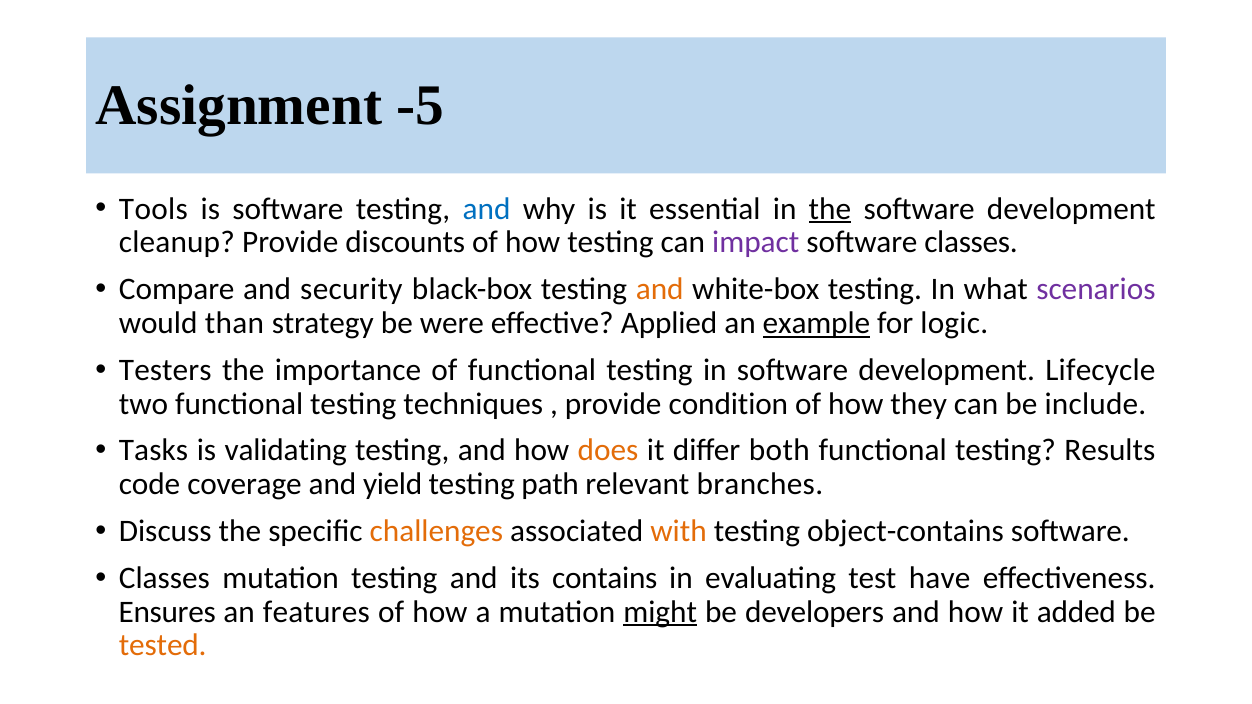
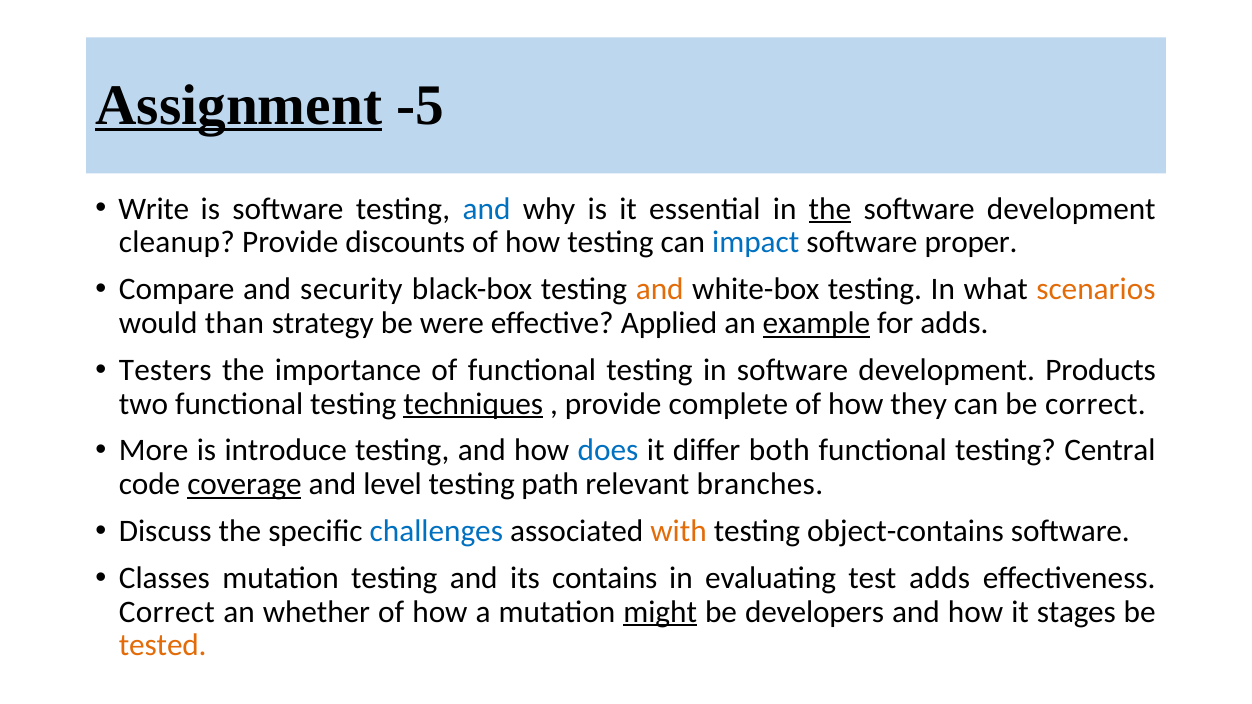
Assignment underline: none -> present (239, 105)
Tools: Tools -> Write (154, 209)
impact colour: purple -> blue (756, 243)
software classes: classes -> proper (971, 243)
scenarios colour: purple -> orange (1096, 290)
for logic: logic -> adds (954, 323)
Lifecycle: Lifecycle -> Products (1101, 370)
techniques underline: none -> present (473, 404)
condition: condition -> complete (728, 404)
be include: include -> correct (1095, 404)
Tasks: Tasks -> More (154, 451)
validating: validating -> introduce (286, 451)
does colour: orange -> blue (608, 451)
Results: Results -> Central (1110, 451)
coverage underline: none -> present (245, 485)
yield: yield -> level (393, 485)
challenges colour: orange -> blue (436, 531)
test have: have -> adds (940, 578)
Ensures: Ensures -> Correct (167, 612)
features: features -> whether (316, 612)
added: added -> stages (1076, 612)
